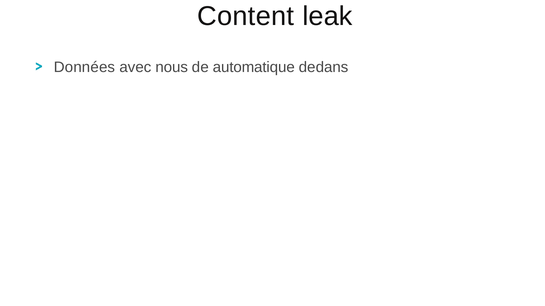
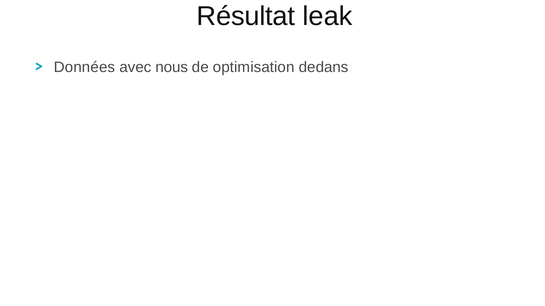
Content: Content -> Résultat (246, 16)
automatique: automatique -> optimisation (254, 67)
